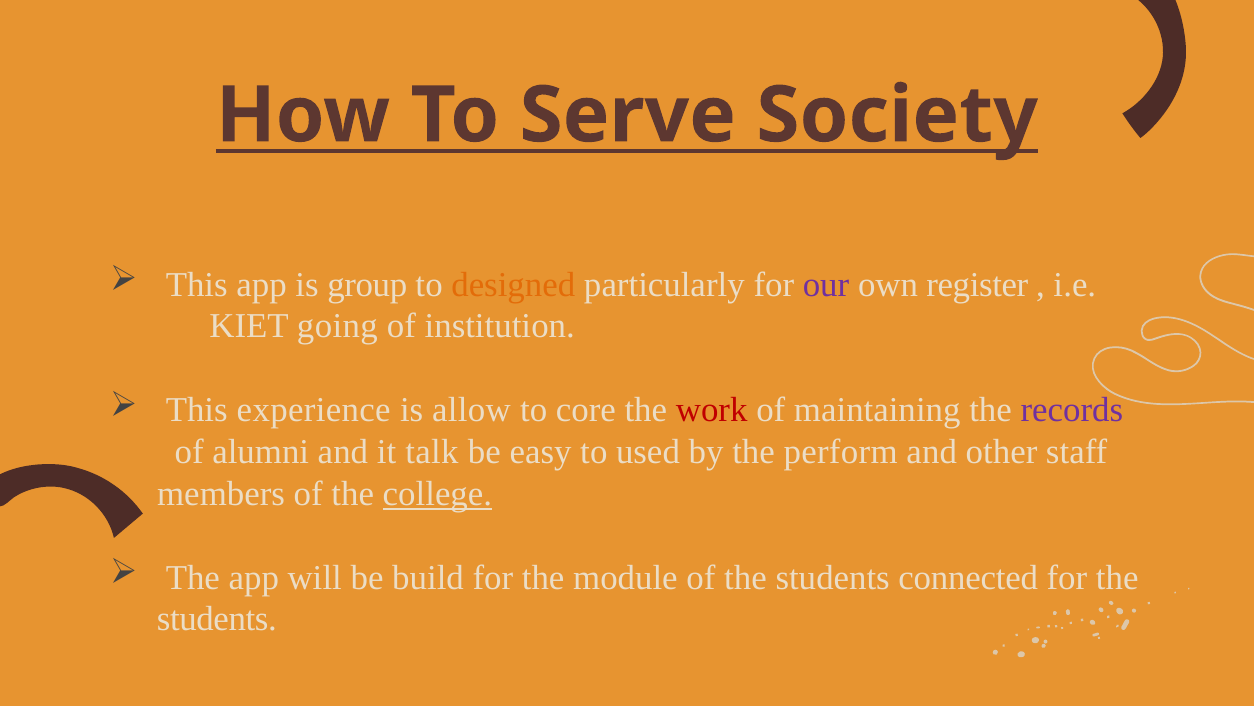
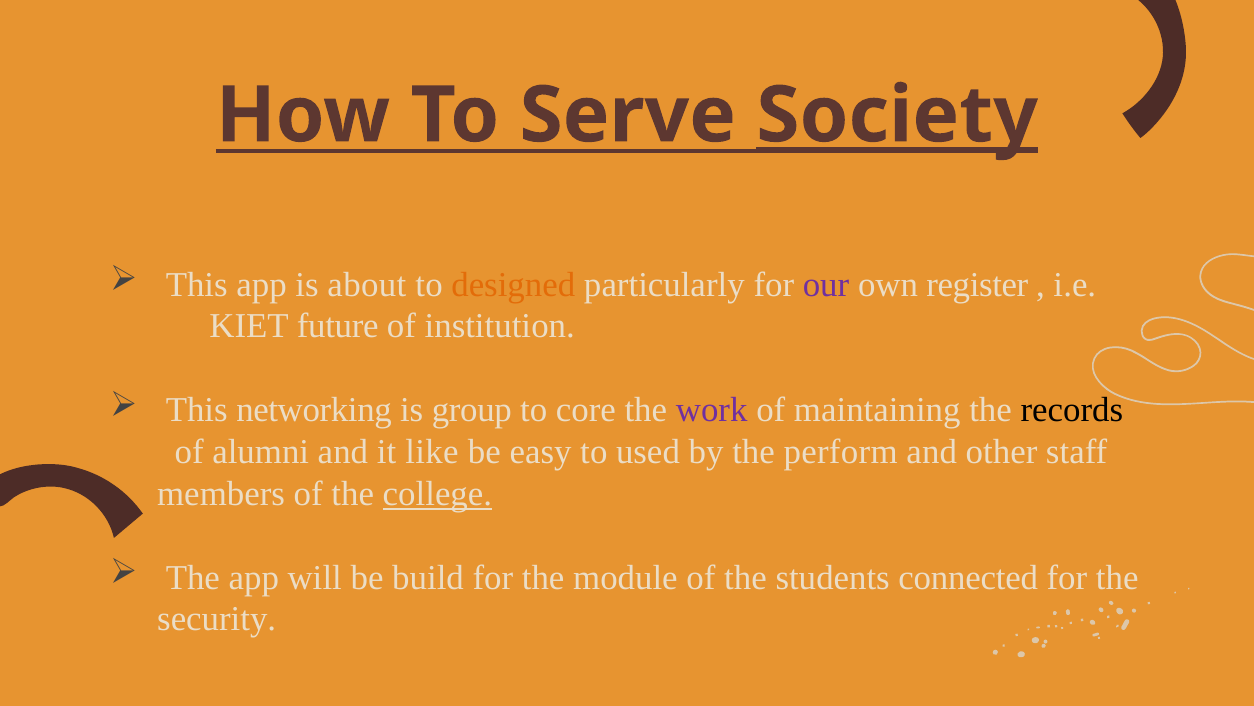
Society underline: none -> present (897, 115)
group: group -> about (367, 284)
going: going -> future (338, 326)
experience: experience -> networking (314, 410)
allow: allow -> group (472, 410)
work colour: red -> purple (712, 410)
records colour: purple -> black (1072, 410)
talk: talk -> like (432, 452)
students: students -> security (217, 619)
